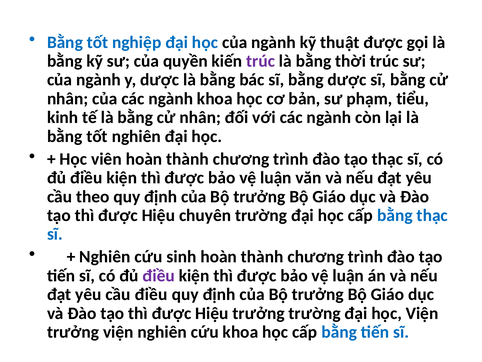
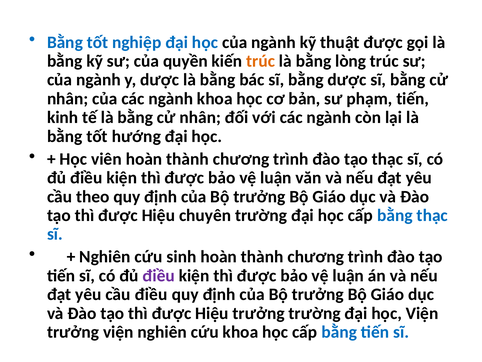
trúc colour: purple -> orange (261, 61)
thời: thời -> lòng (351, 61)
phạm tiểu: tiểu -> tiến (413, 99)
tốt nghiên: nghiên -> hướng (136, 136)
